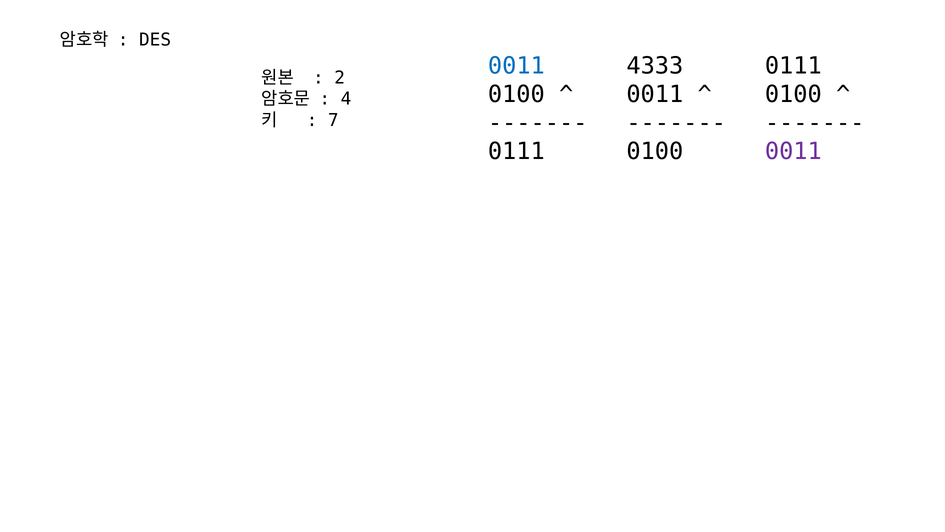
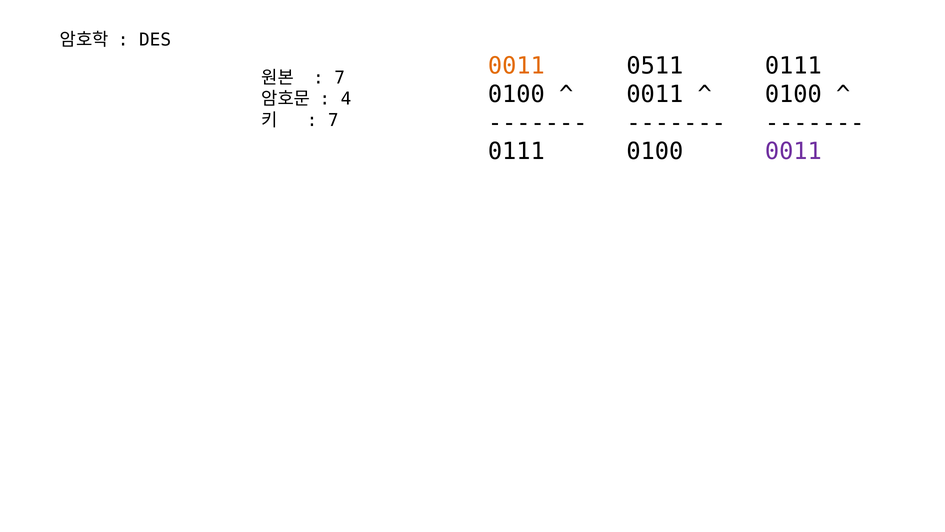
0011 colour: blue -> orange (516, 66)
4333: 4333 -> 0511 (655, 66)
2: 2 -> 7 (340, 78)
